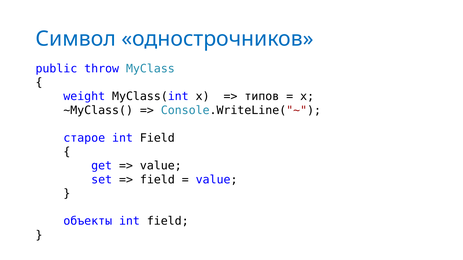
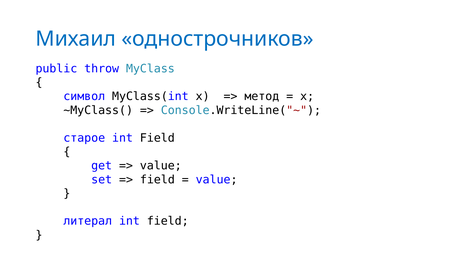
Символ: Символ -> Михаил (76, 39)
weight: weight -> символ (84, 96)
типов: типов -> метод (262, 96)
объекты: объекты -> литерал (88, 222)
